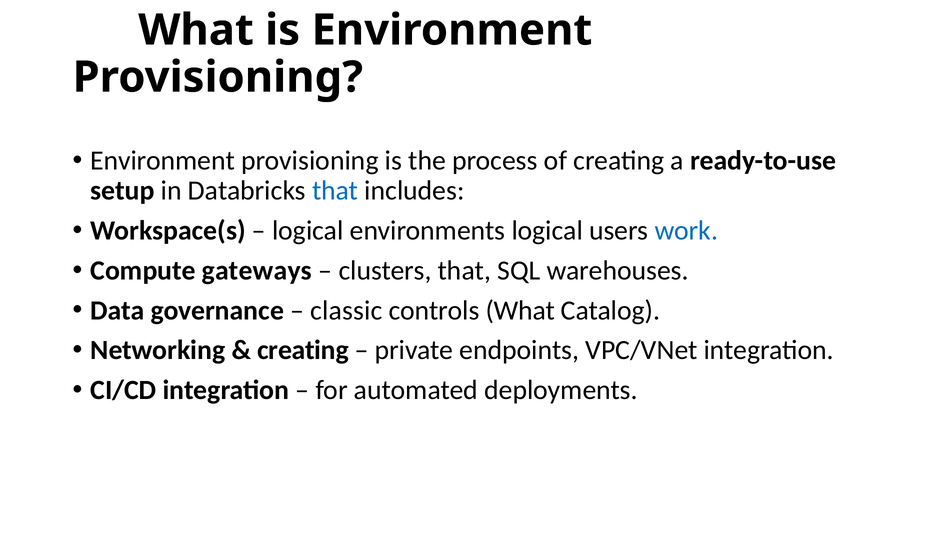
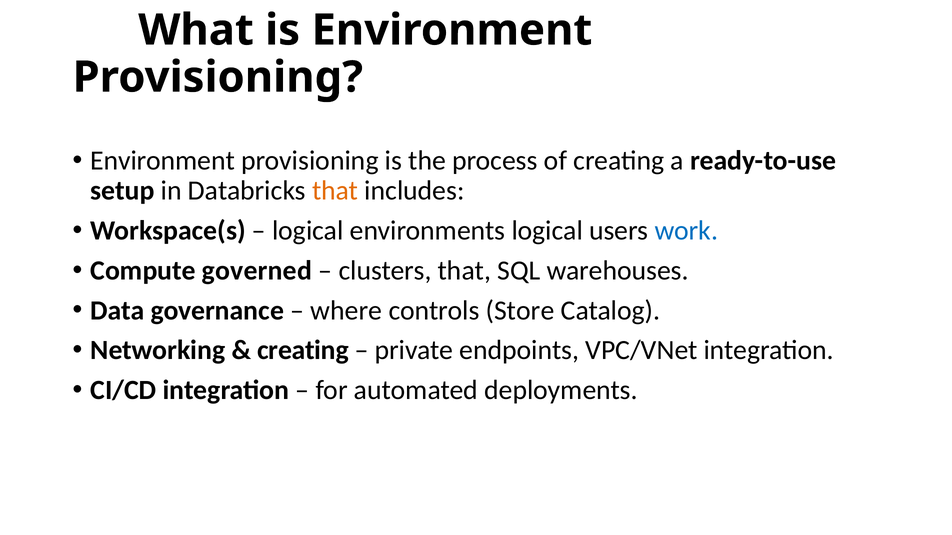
that colour: blue -> orange (335, 191)
gateways: gateways -> governed (257, 271)
classic: classic -> where (346, 311)
controls What: What -> Store (520, 311)
